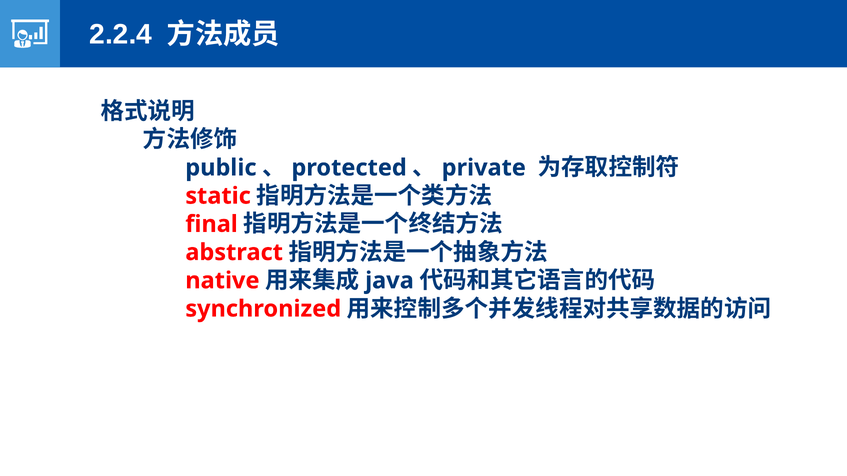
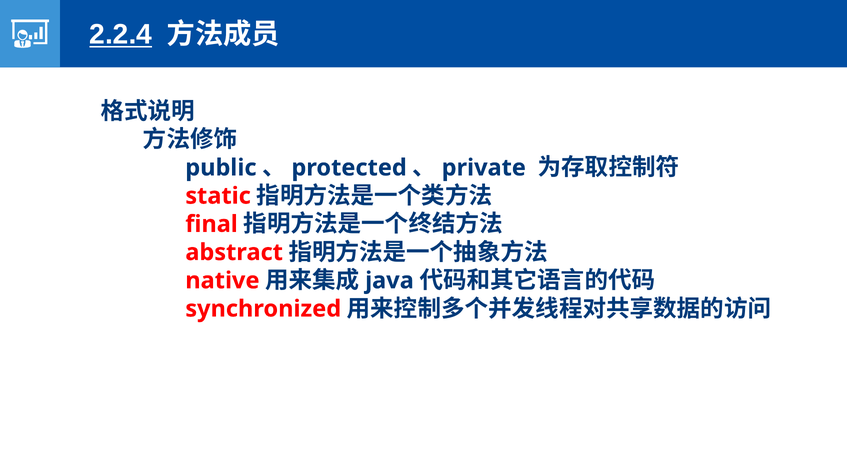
2.2.4 underline: none -> present (121, 34)
